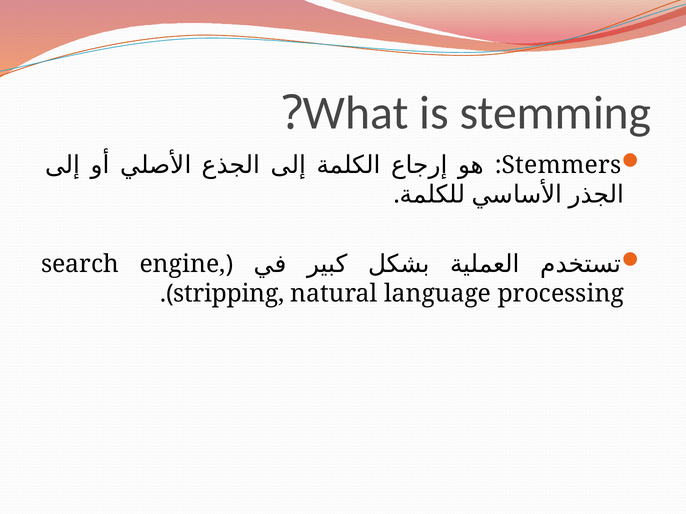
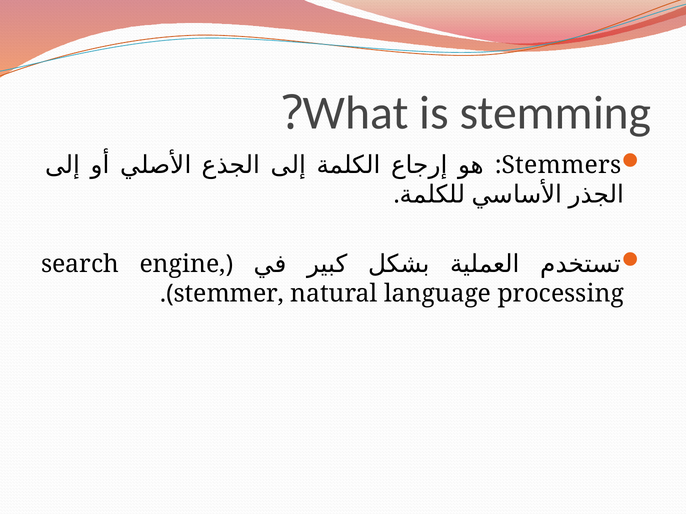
stripping: stripping -> stemmer (229, 294)
